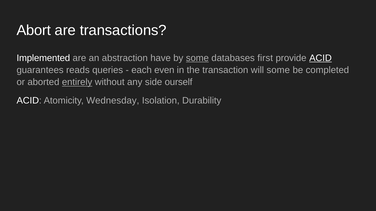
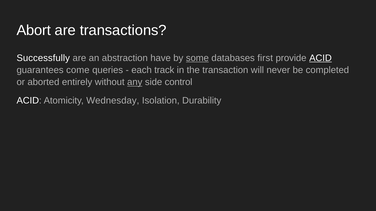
Implemented: Implemented -> Successfully (43, 58)
reads: reads -> come (78, 70)
even: even -> track (164, 70)
will some: some -> never (278, 70)
entirely underline: present -> none (77, 82)
any underline: none -> present (135, 82)
ourself: ourself -> control (179, 82)
